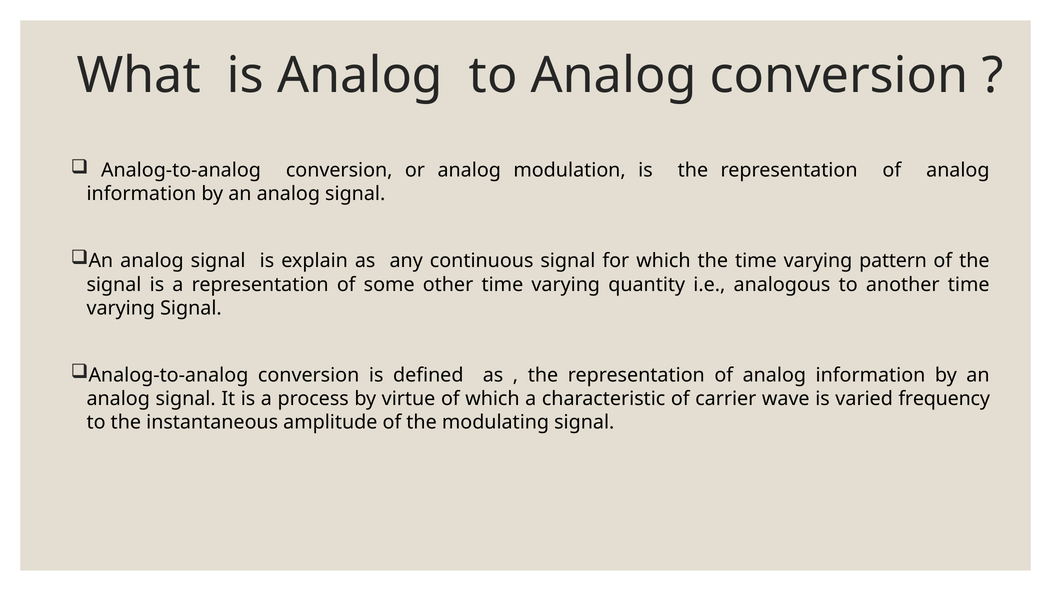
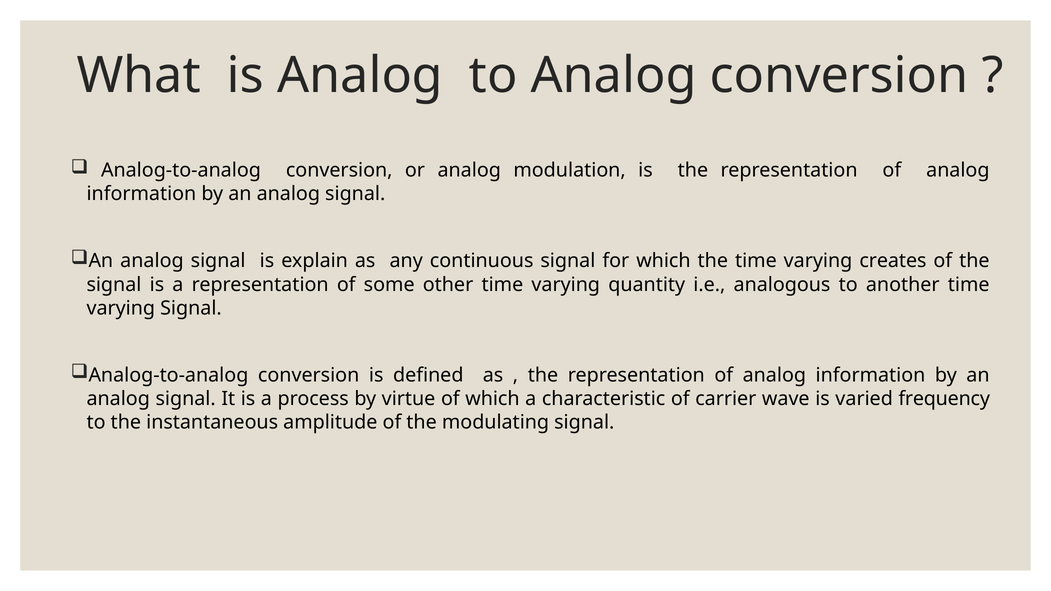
pattern: pattern -> creates (893, 261)
